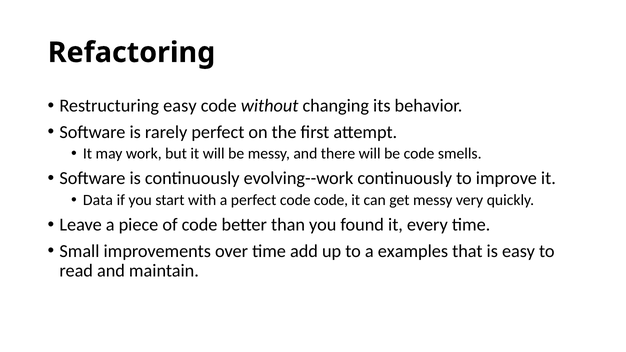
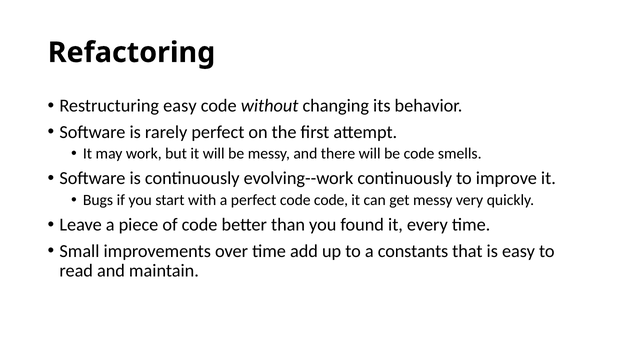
Data: Data -> Bugs (98, 200)
examples: examples -> constants (413, 251)
